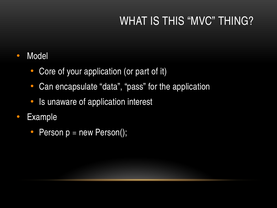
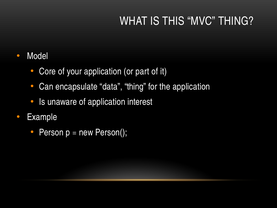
data pass: pass -> thing (135, 87)
